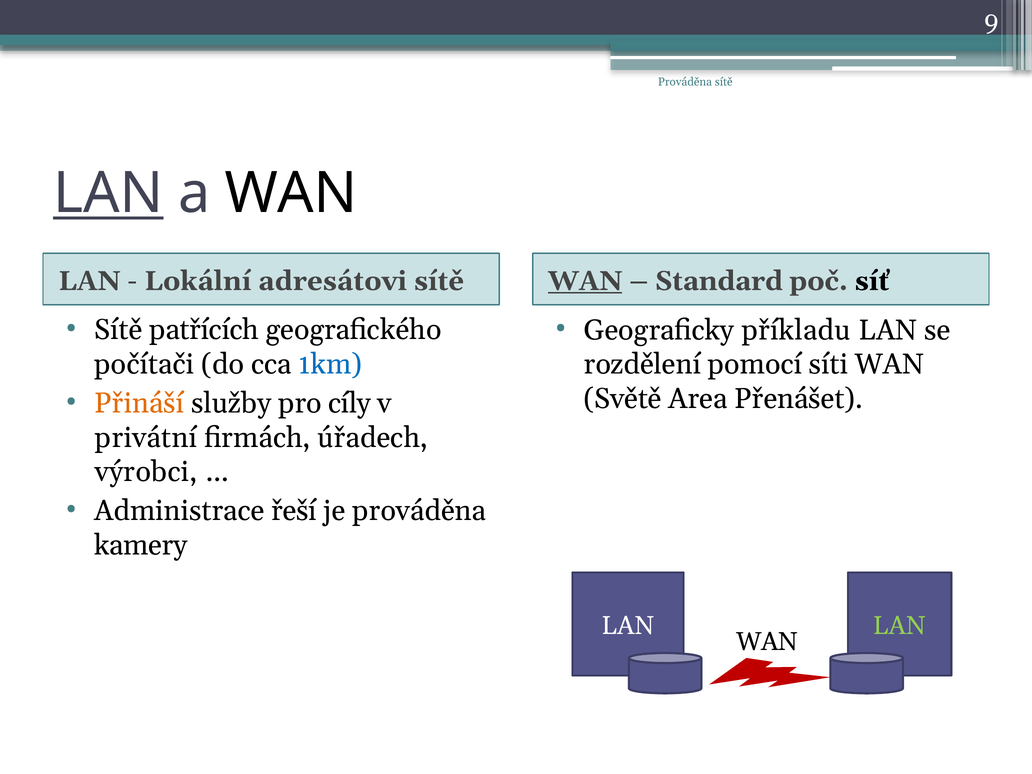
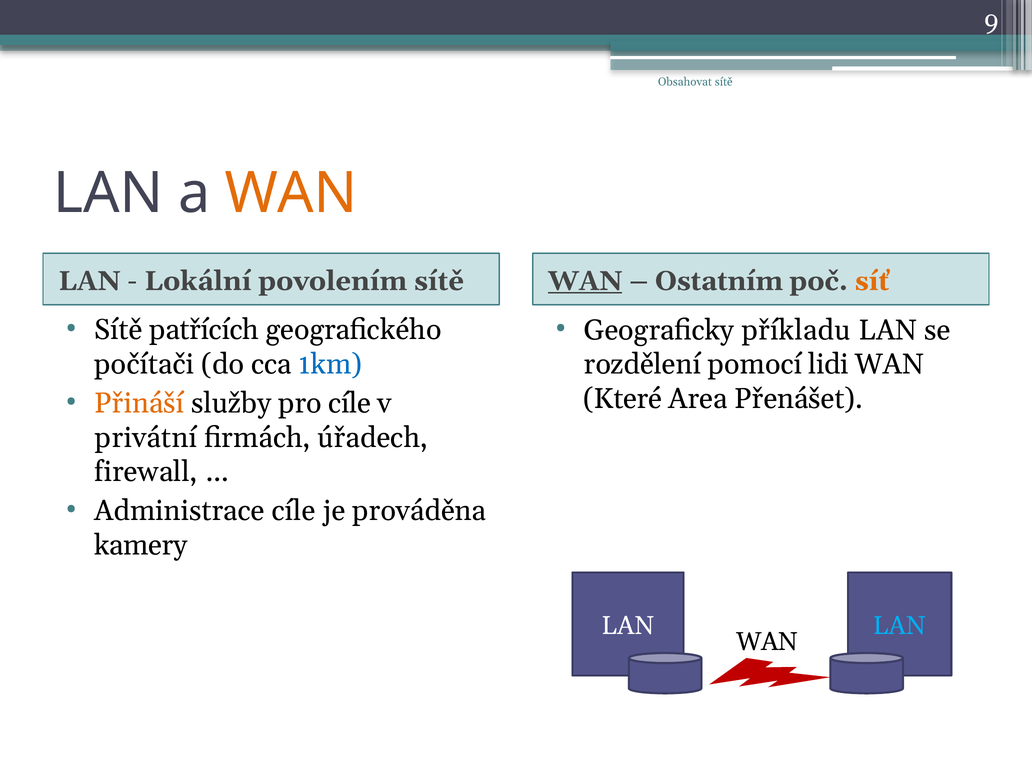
Prováděna: Prováděna -> Obsahovat (685, 82)
LAN underline: present -> none (108, 193)
WAN colour: black -> orange (291, 193)
adresátovi: adresátovi -> povolením (333, 281)
Standard: Standard -> Ostatním (719, 281)
síť colour: black -> orange (872, 281)
síti: síti -> lidi (829, 364)
Světě: Světě -> Které (623, 399)
pro cíly: cíly -> cíle (350, 403)
výrobci: výrobci -> firewall (146, 472)
Administrace řeší: řeší -> cíle (294, 511)
LAN colour: light green -> light blue (900, 626)
